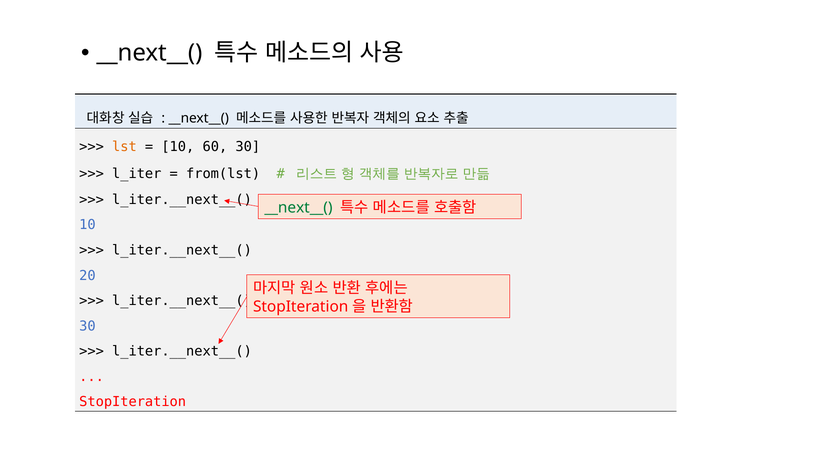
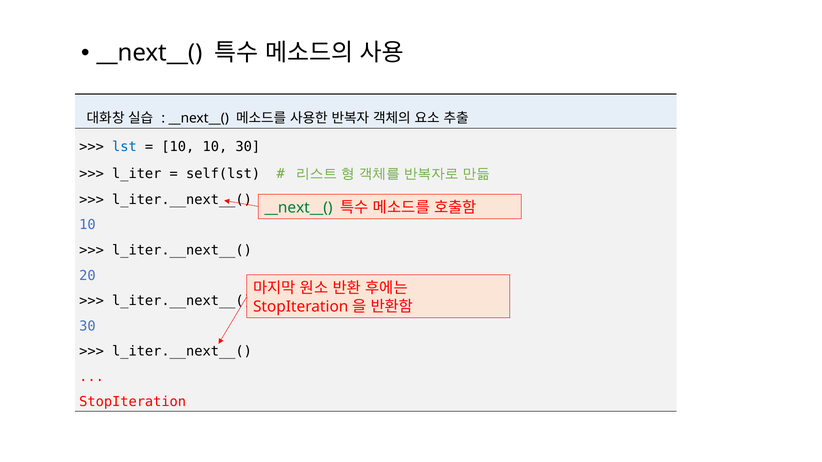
lst colour: orange -> blue (124, 147)
10 60: 60 -> 10 (215, 147)
from(lst: from(lst -> self(lst (223, 174)
